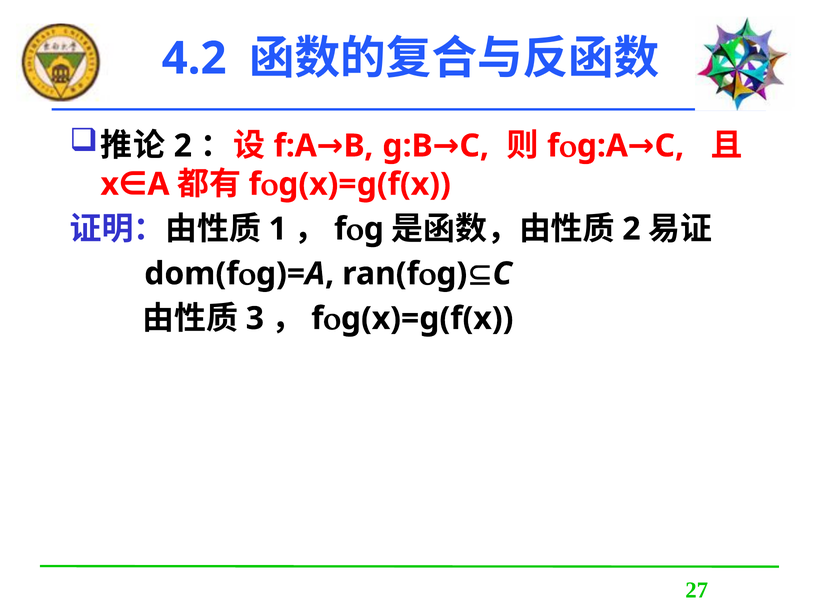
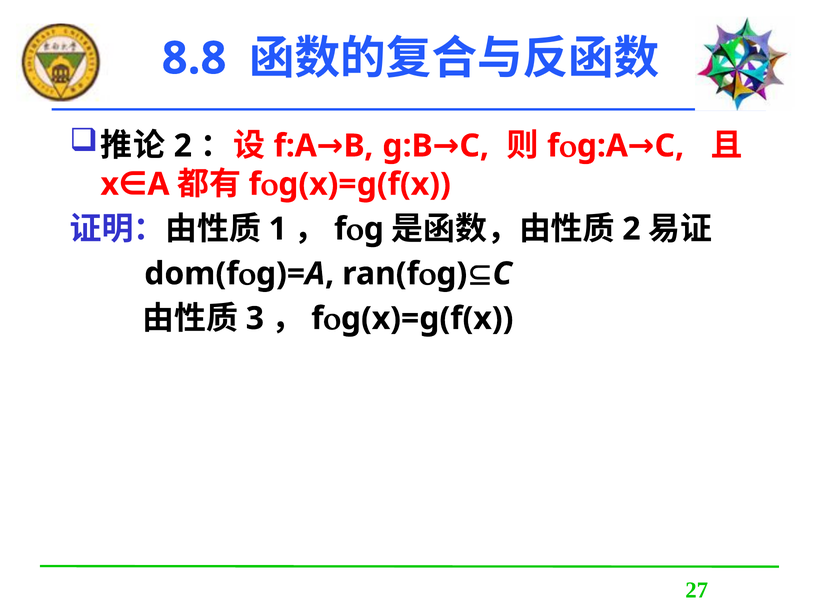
4.2: 4.2 -> 8.8 (194, 58)
